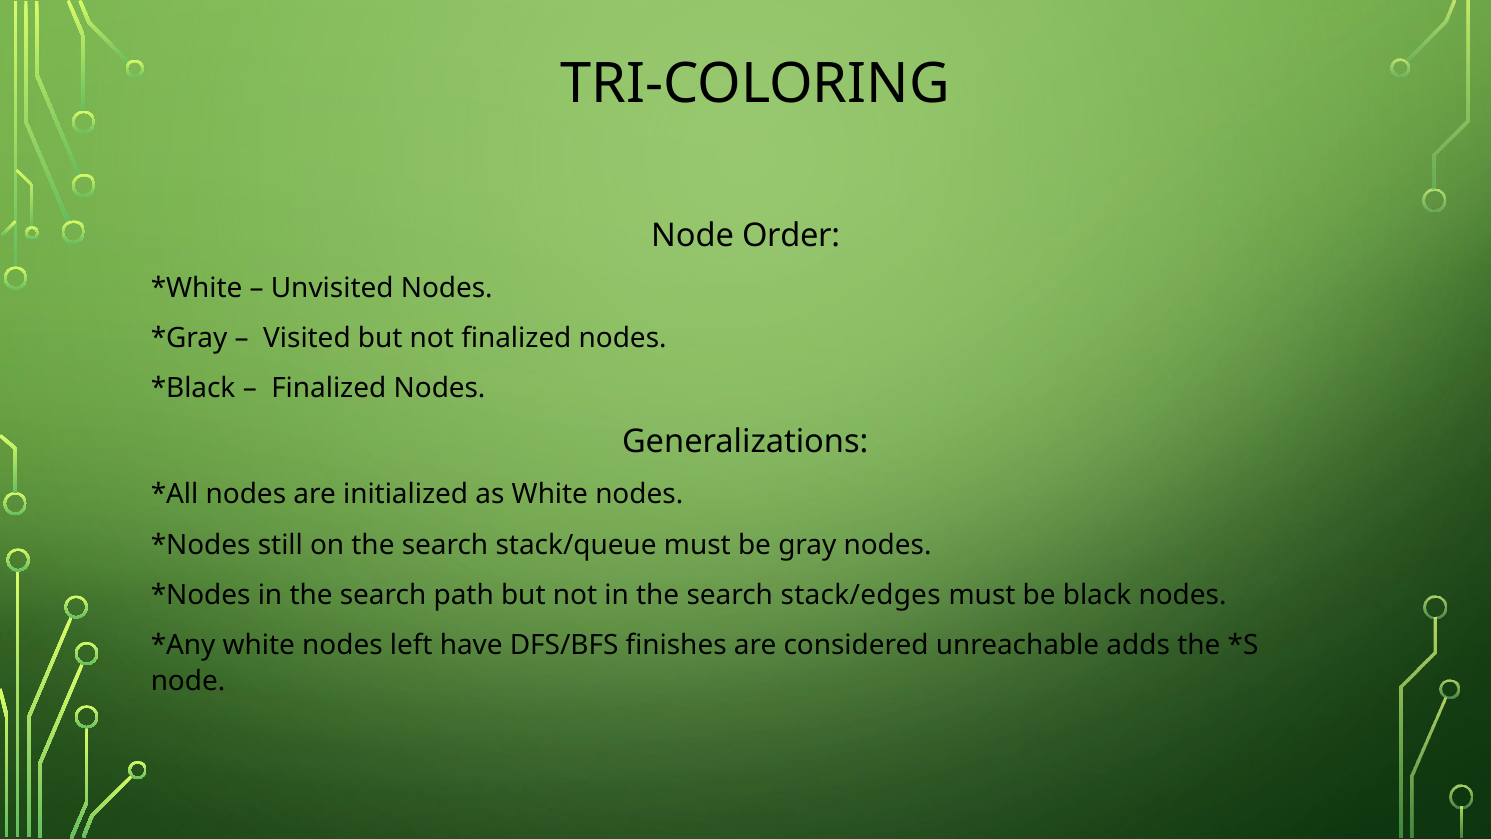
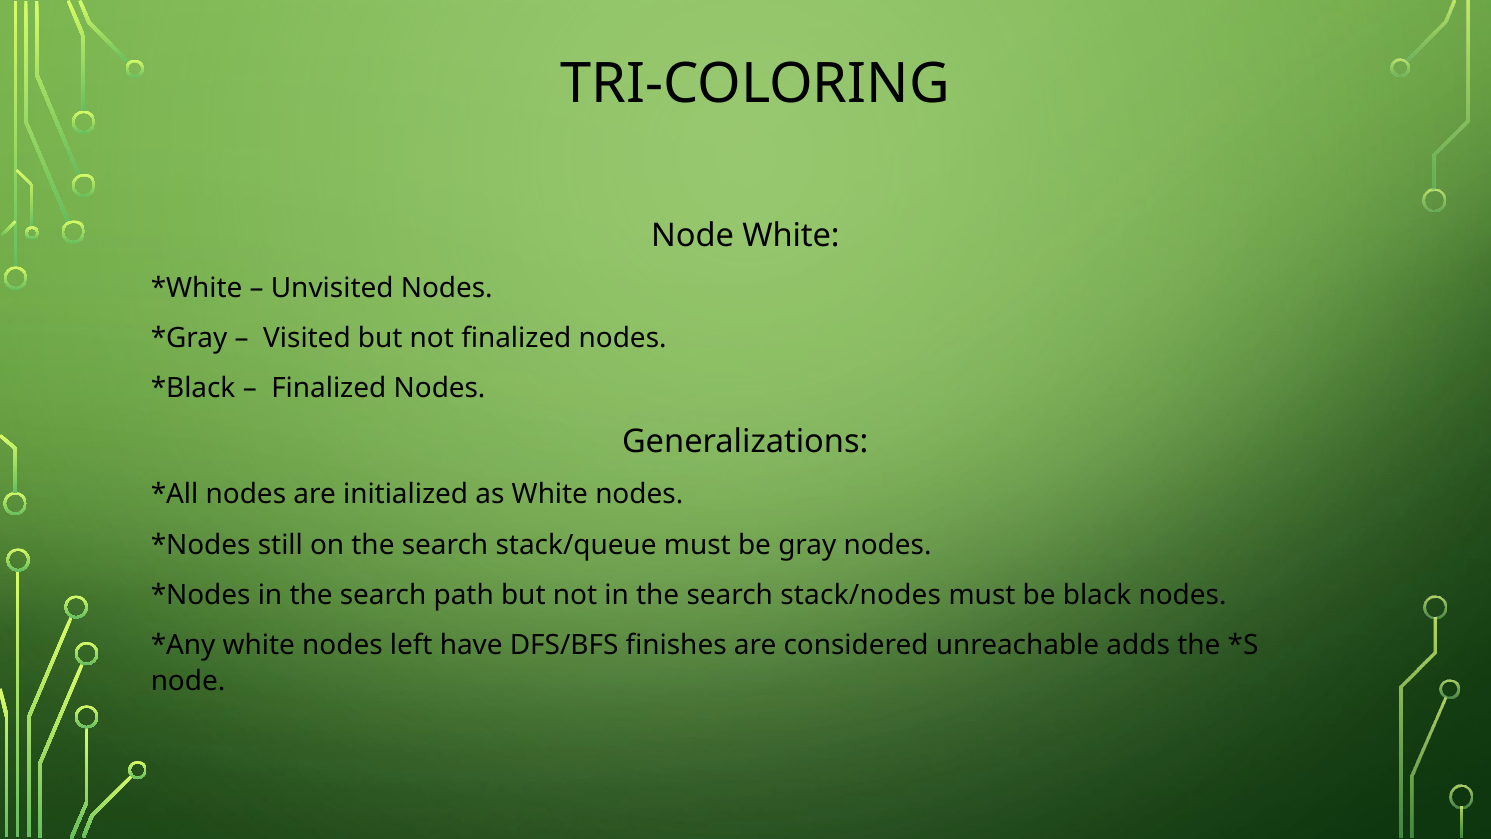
Node Order: Order -> White (791, 235)
stack/edges: stack/edges -> stack/nodes (861, 595)
